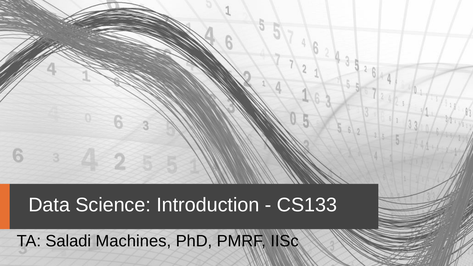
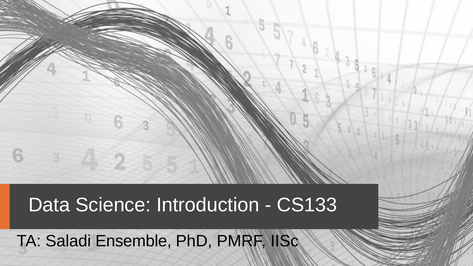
Machines: Machines -> Ensemble (133, 241)
